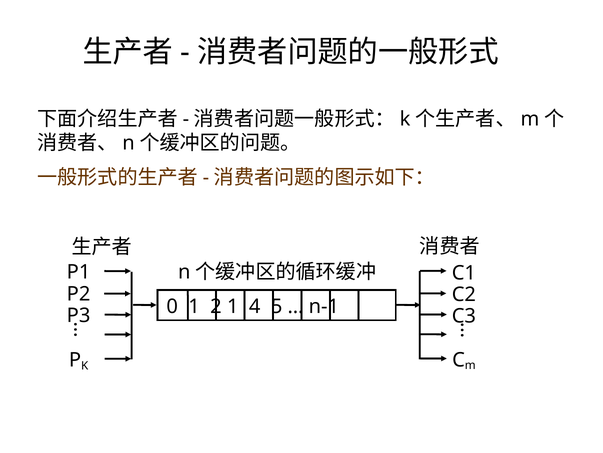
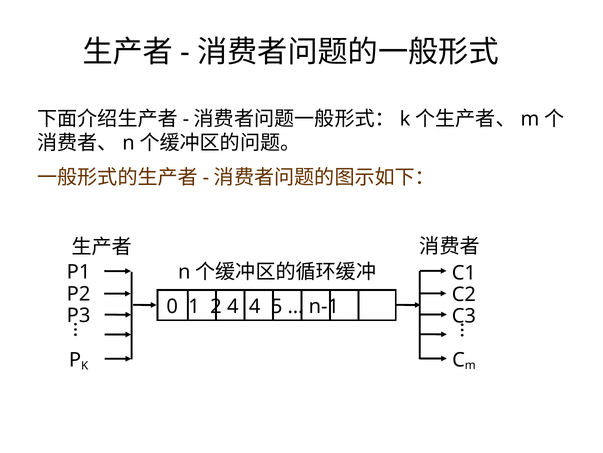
2 1: 1 -> 4 (233, 306)
